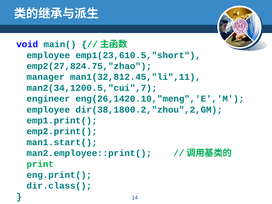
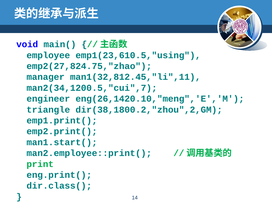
emp1(23,610.5,"short: emp1(23,610.5,"short -> emp1(23,610.5,"using (138, 55)
employee: employee -> triangle (48, 110)
